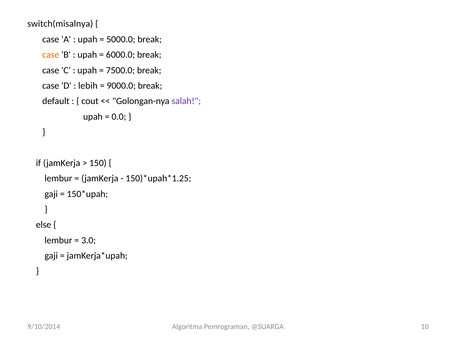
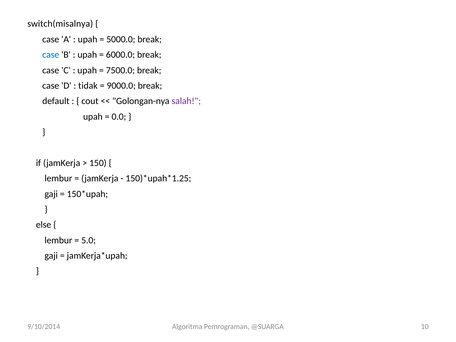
case colour: orange -> blue (51, 55)
lebih: lebih -> tidak (88, 86)
3.0: 3.0 -> 5.0 (89, 240)
